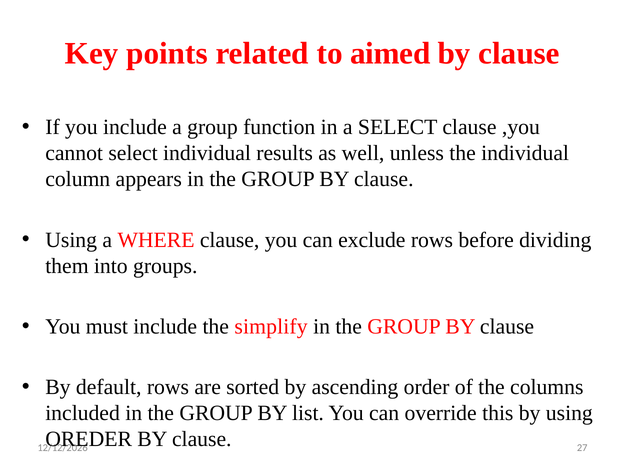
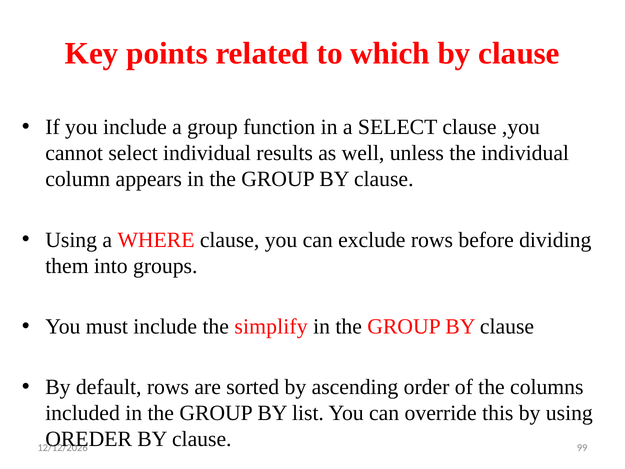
aimed: aimed -> which (390, 53)
27: 27 -> 99 (582, 448)
